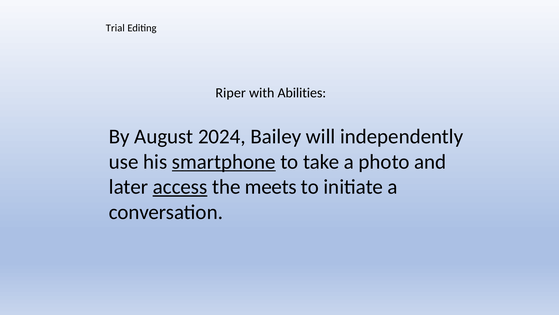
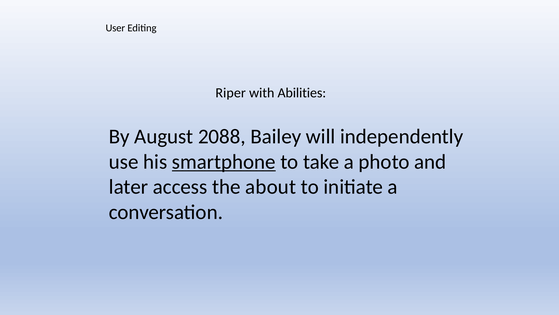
Trial: Trial -> User (115, 28)
2024: 2024 -> 2088 (222, 136)
access underline: present -> none (180, 187)
meets: meets -> about (271, 187)
